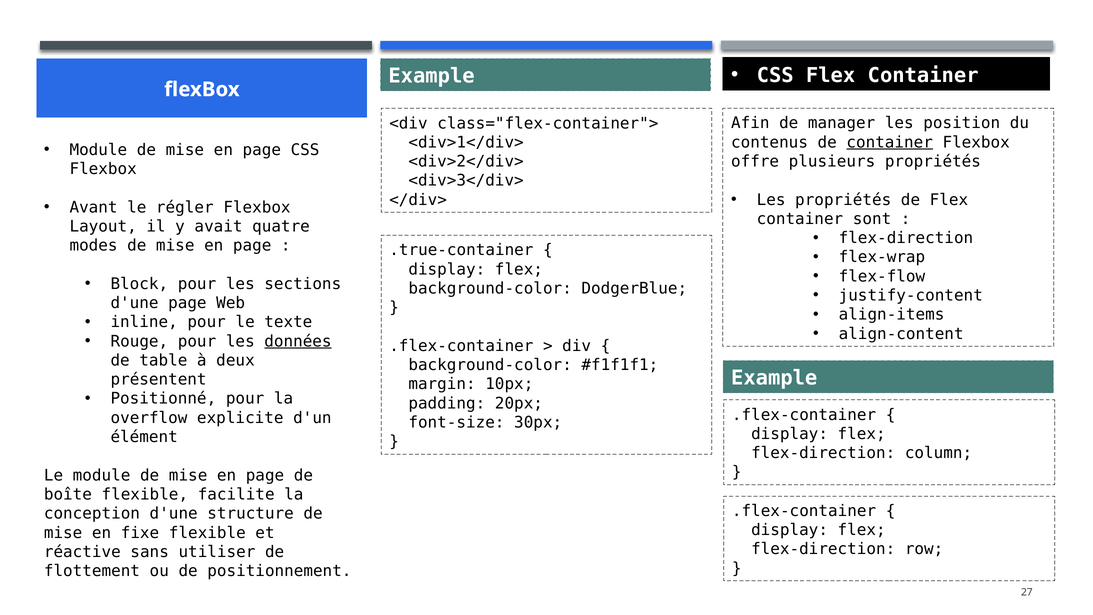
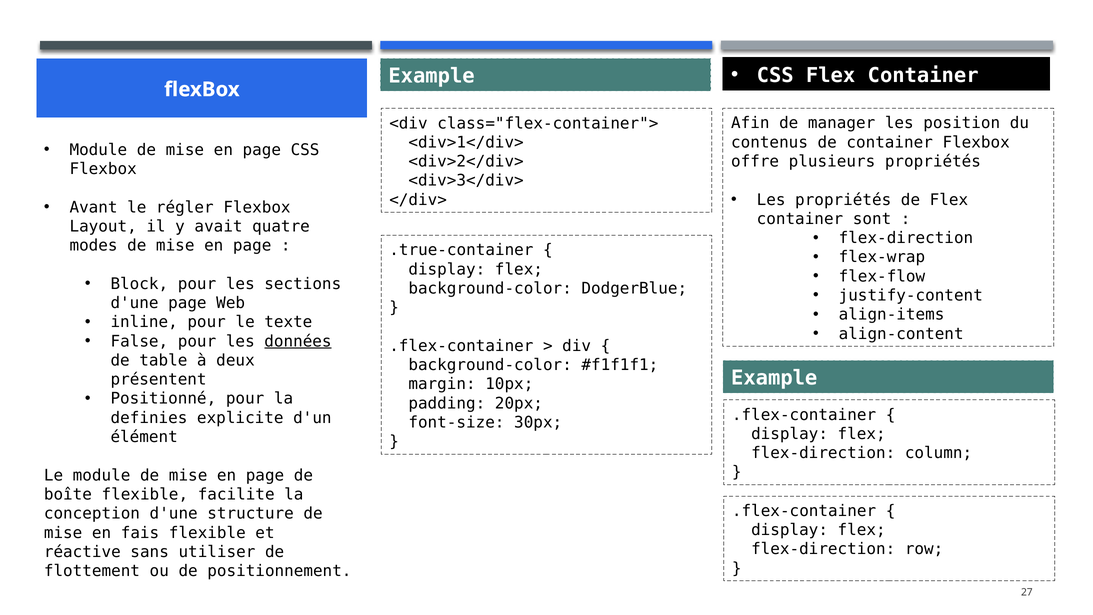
container underline: present -> none (890, 142)
Rouge: Rouge -> False (139, 341)
overflow: overflow -> definies (149, 418)
fixe: fixe -> fais (140, 533)
